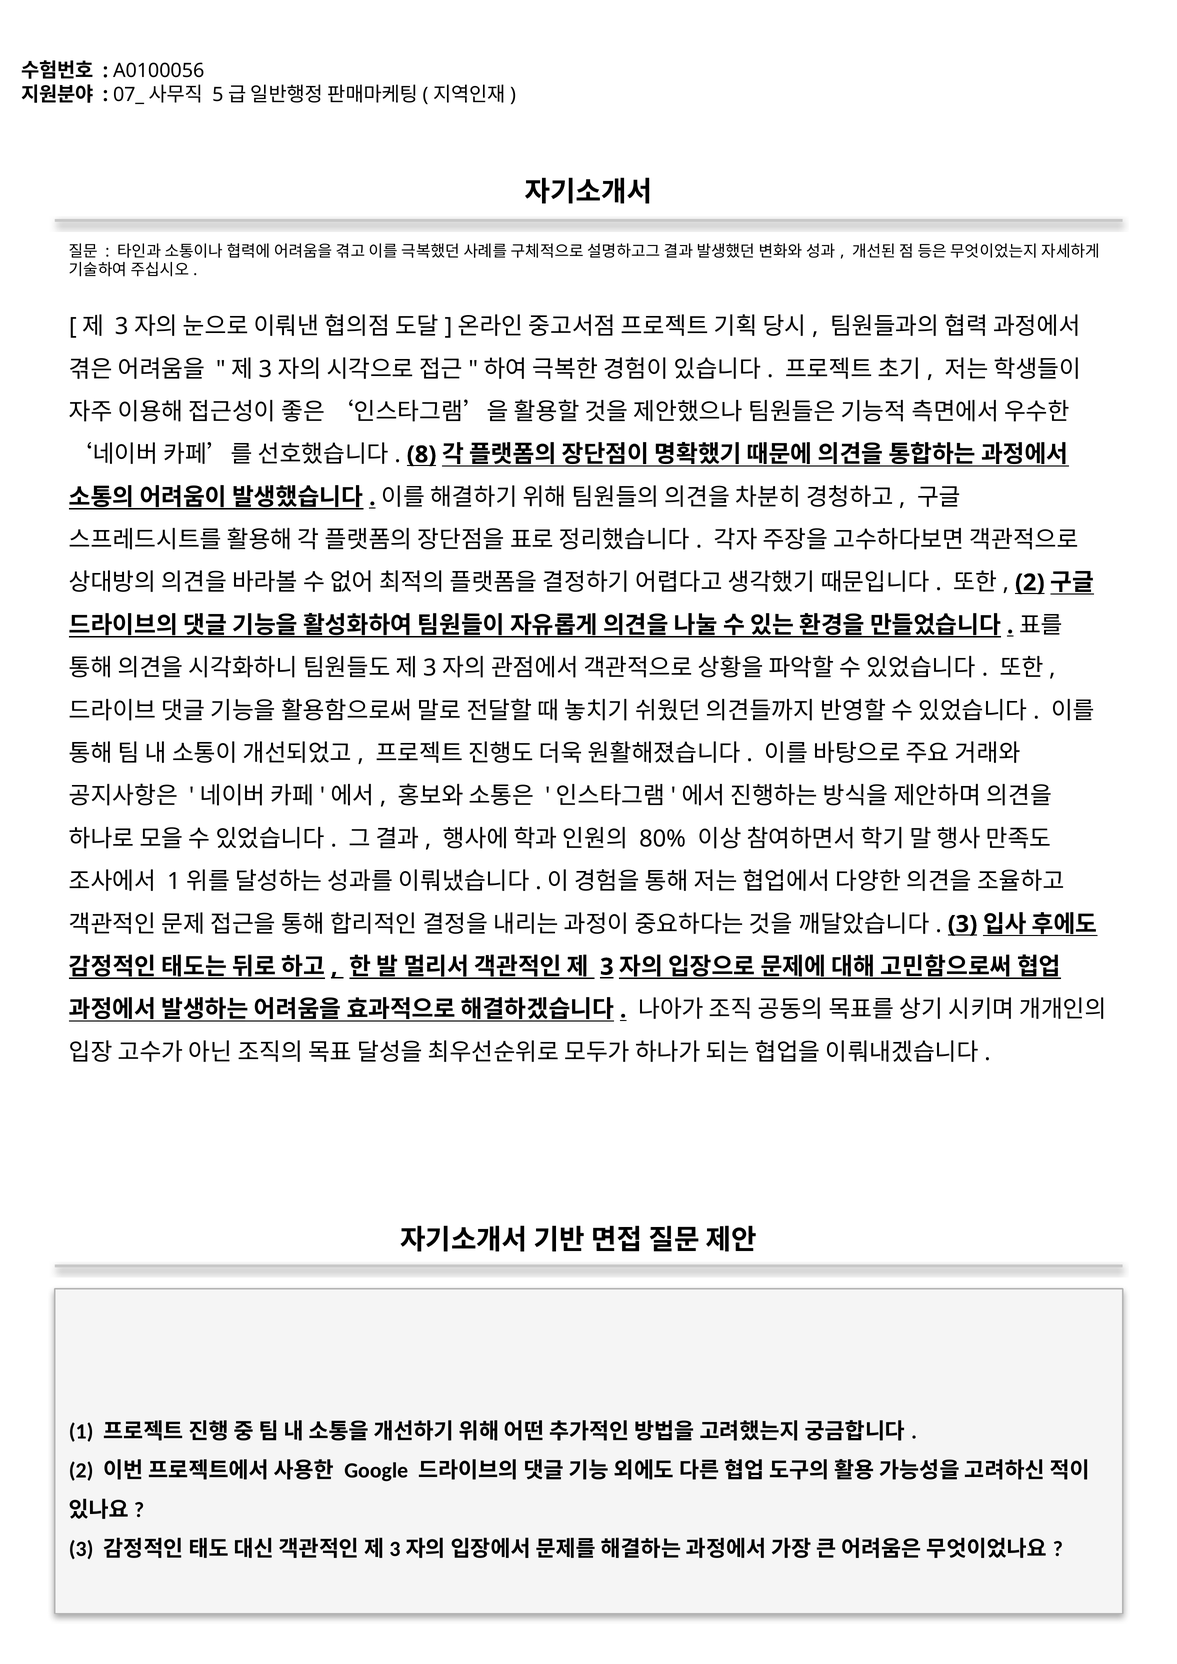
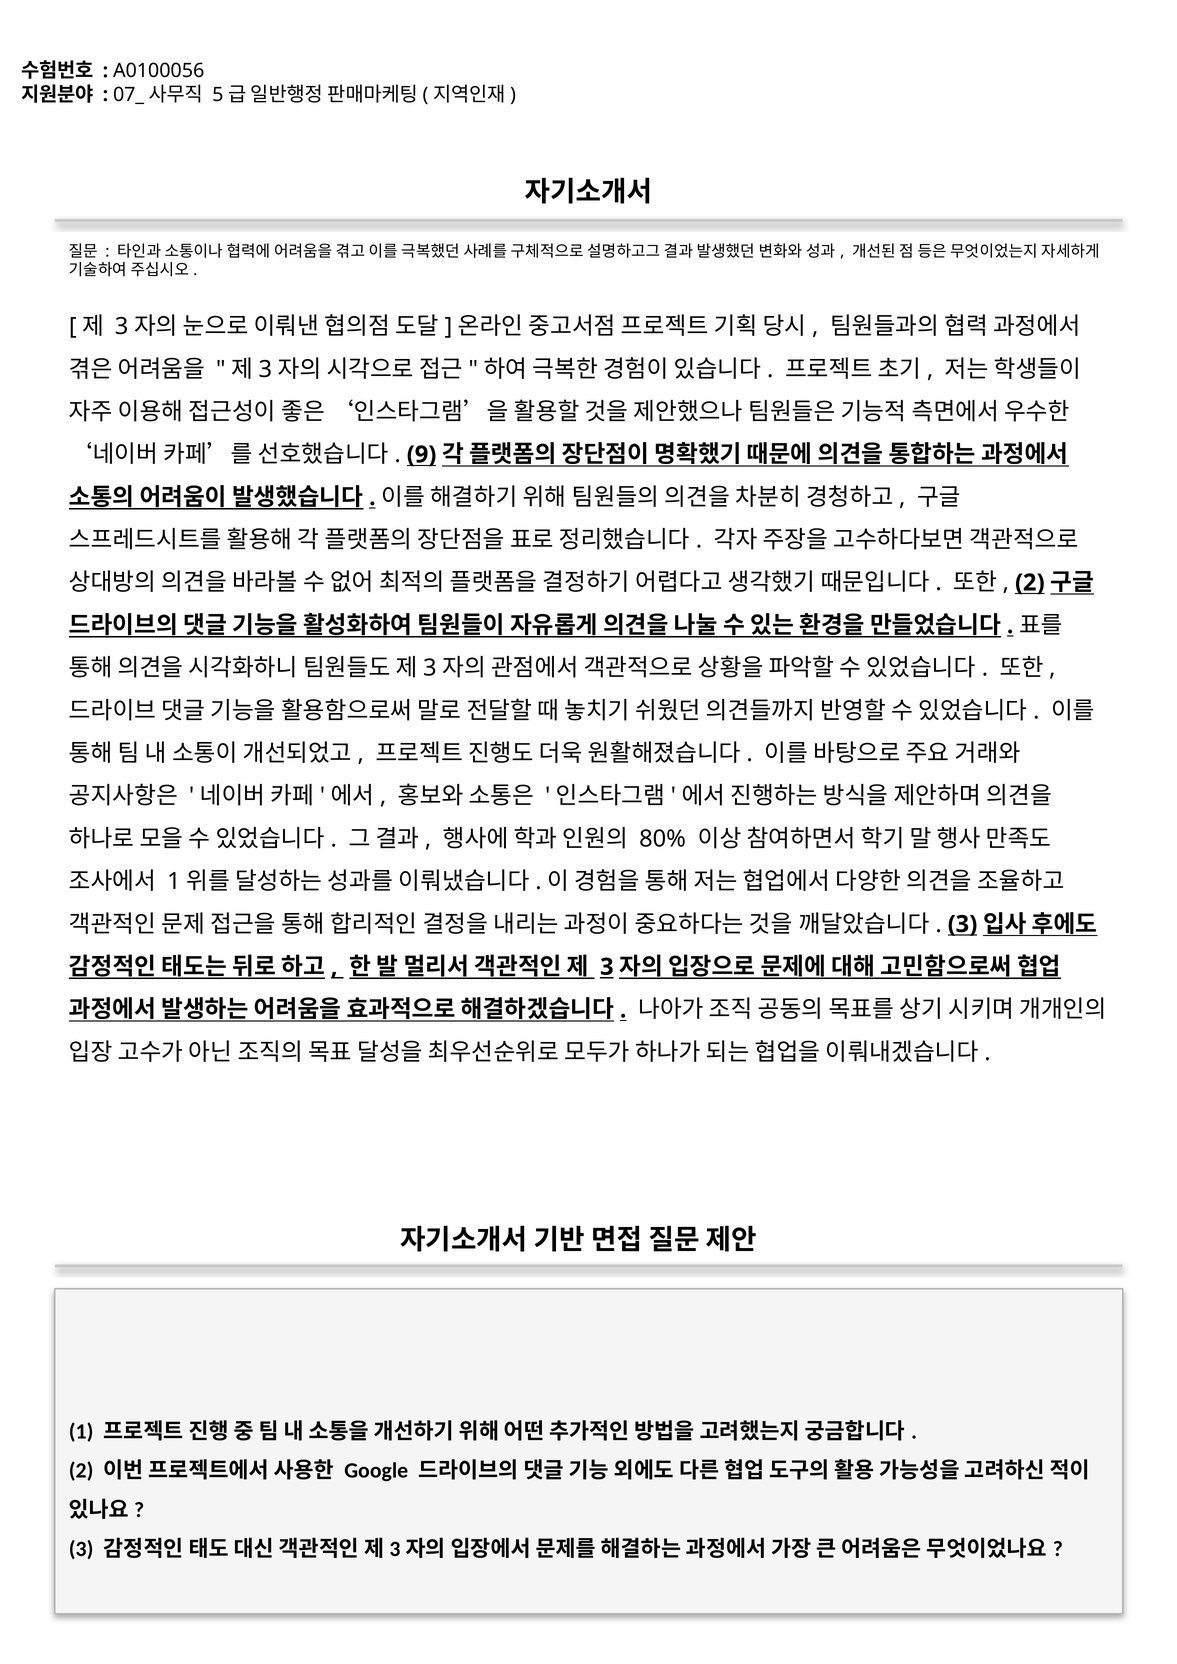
8: 8 -> 9 (422, 455)
